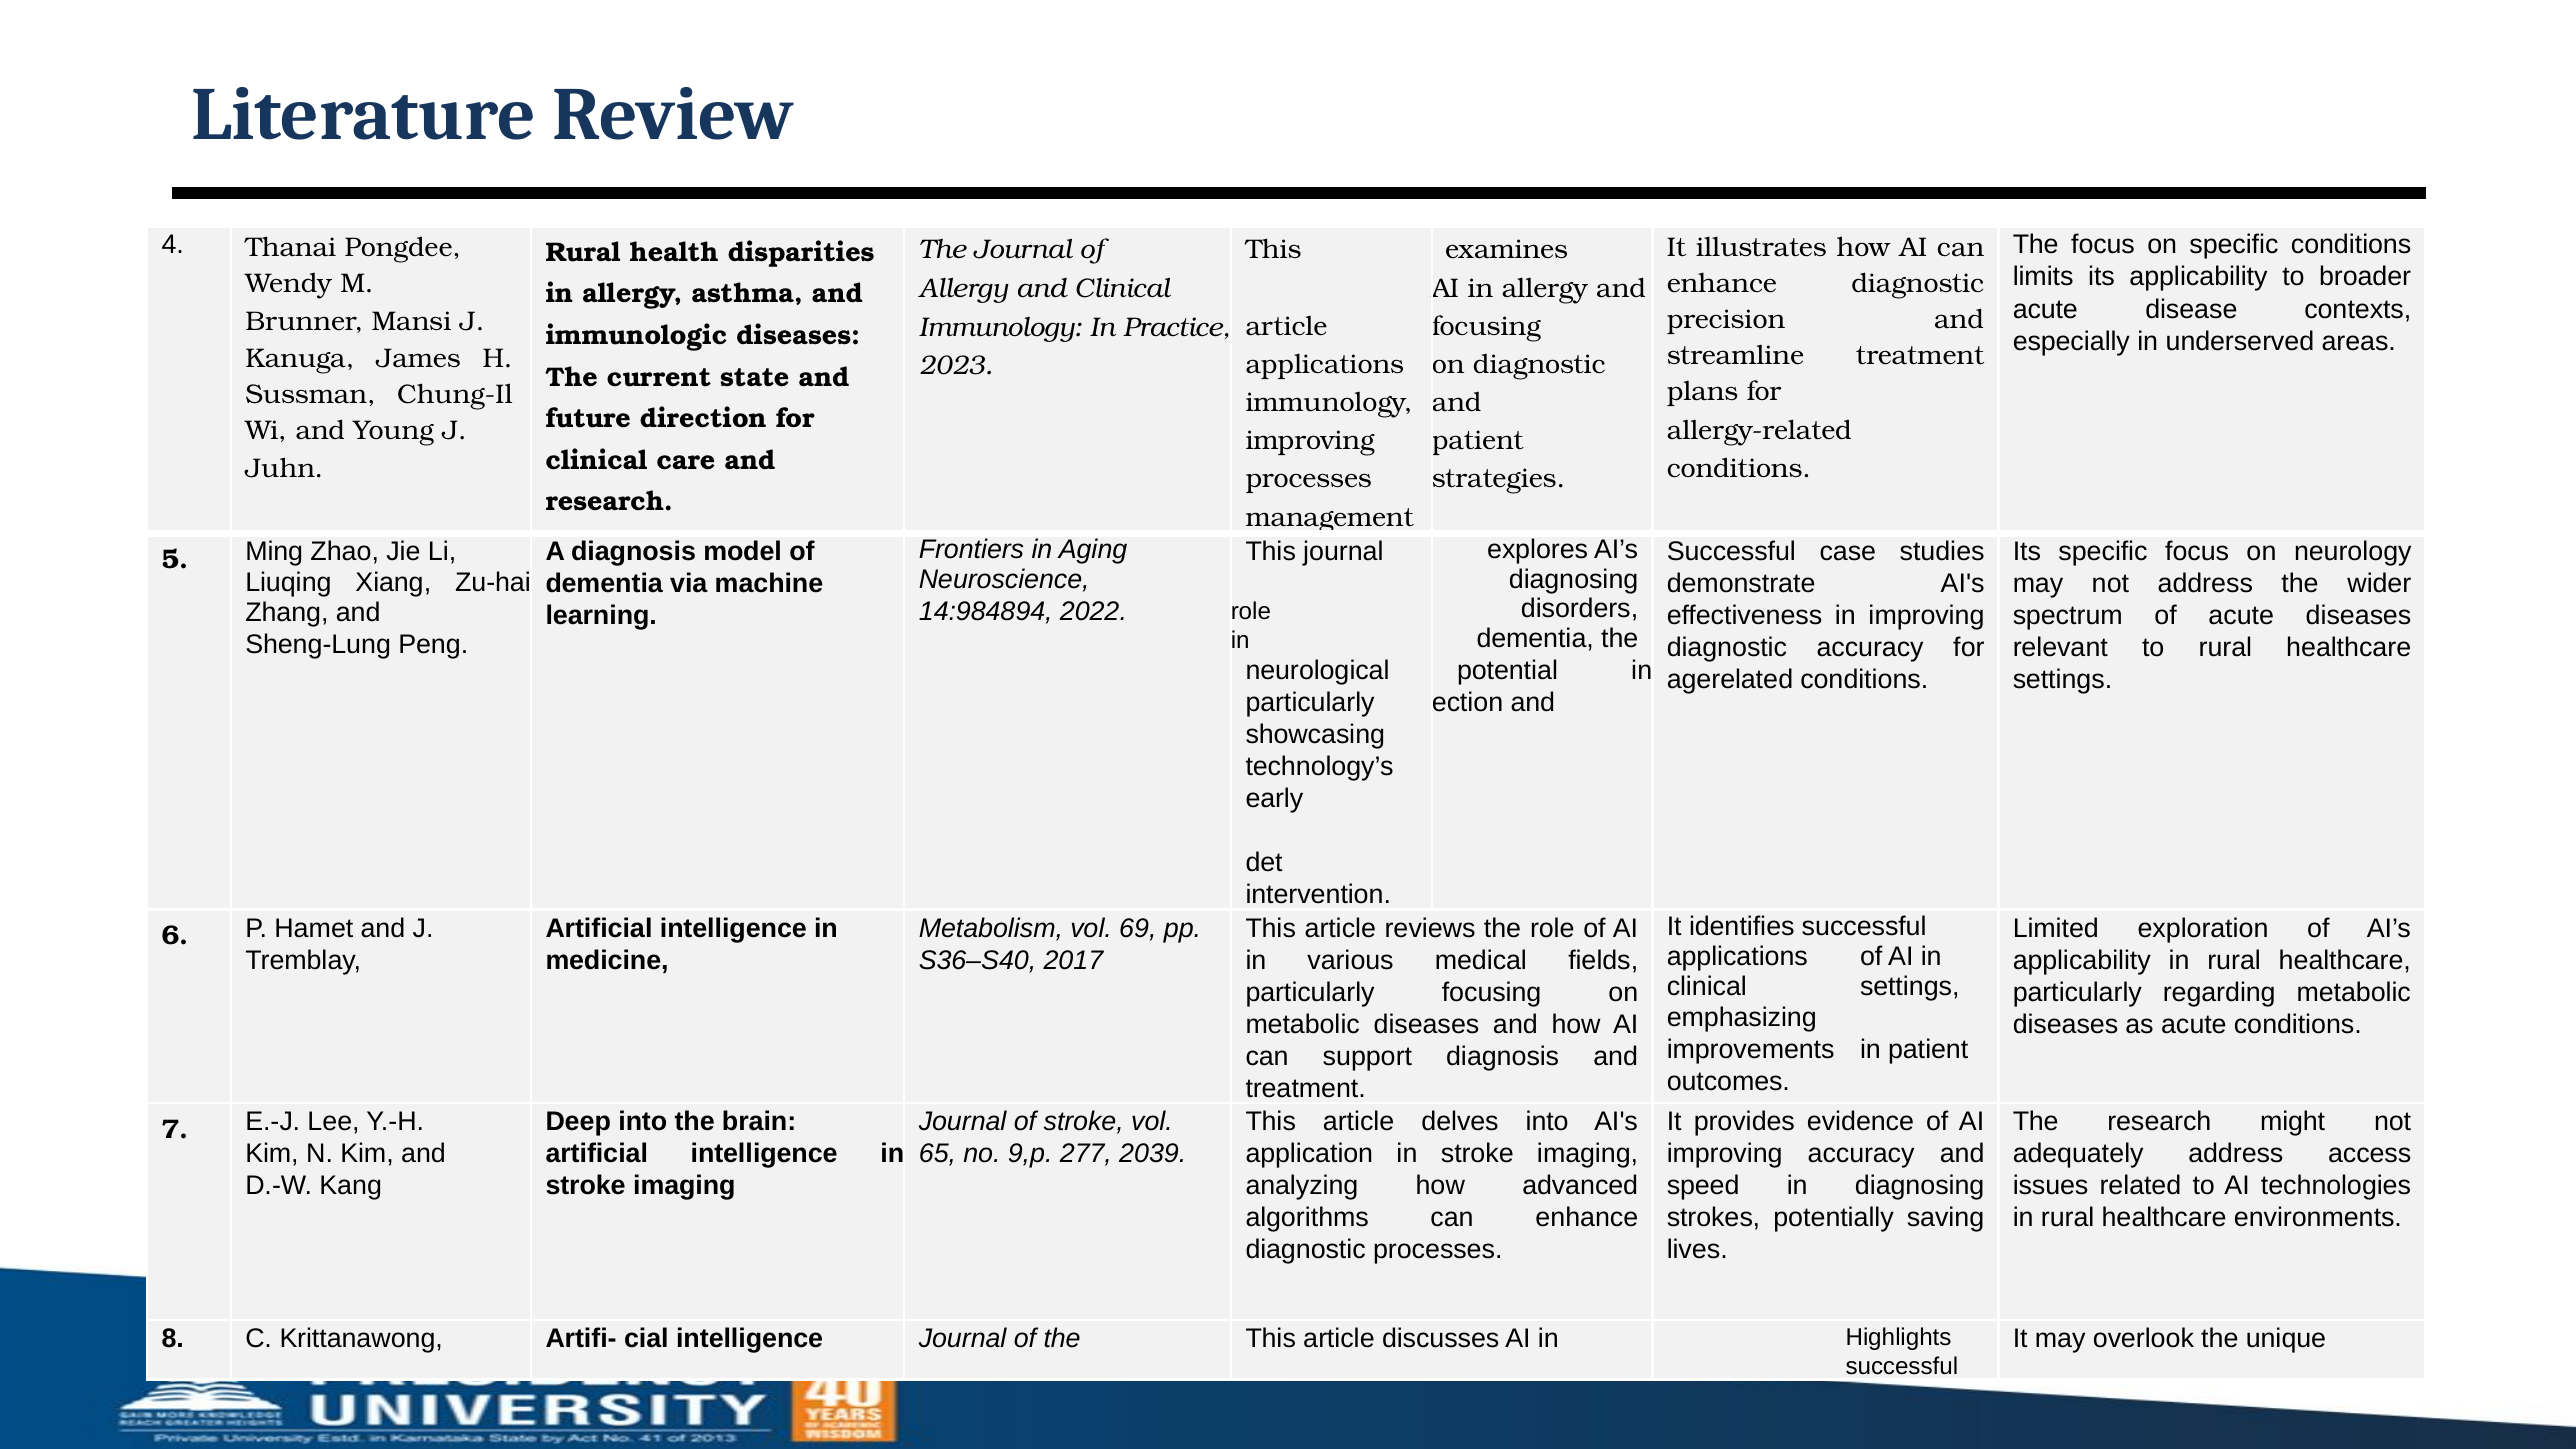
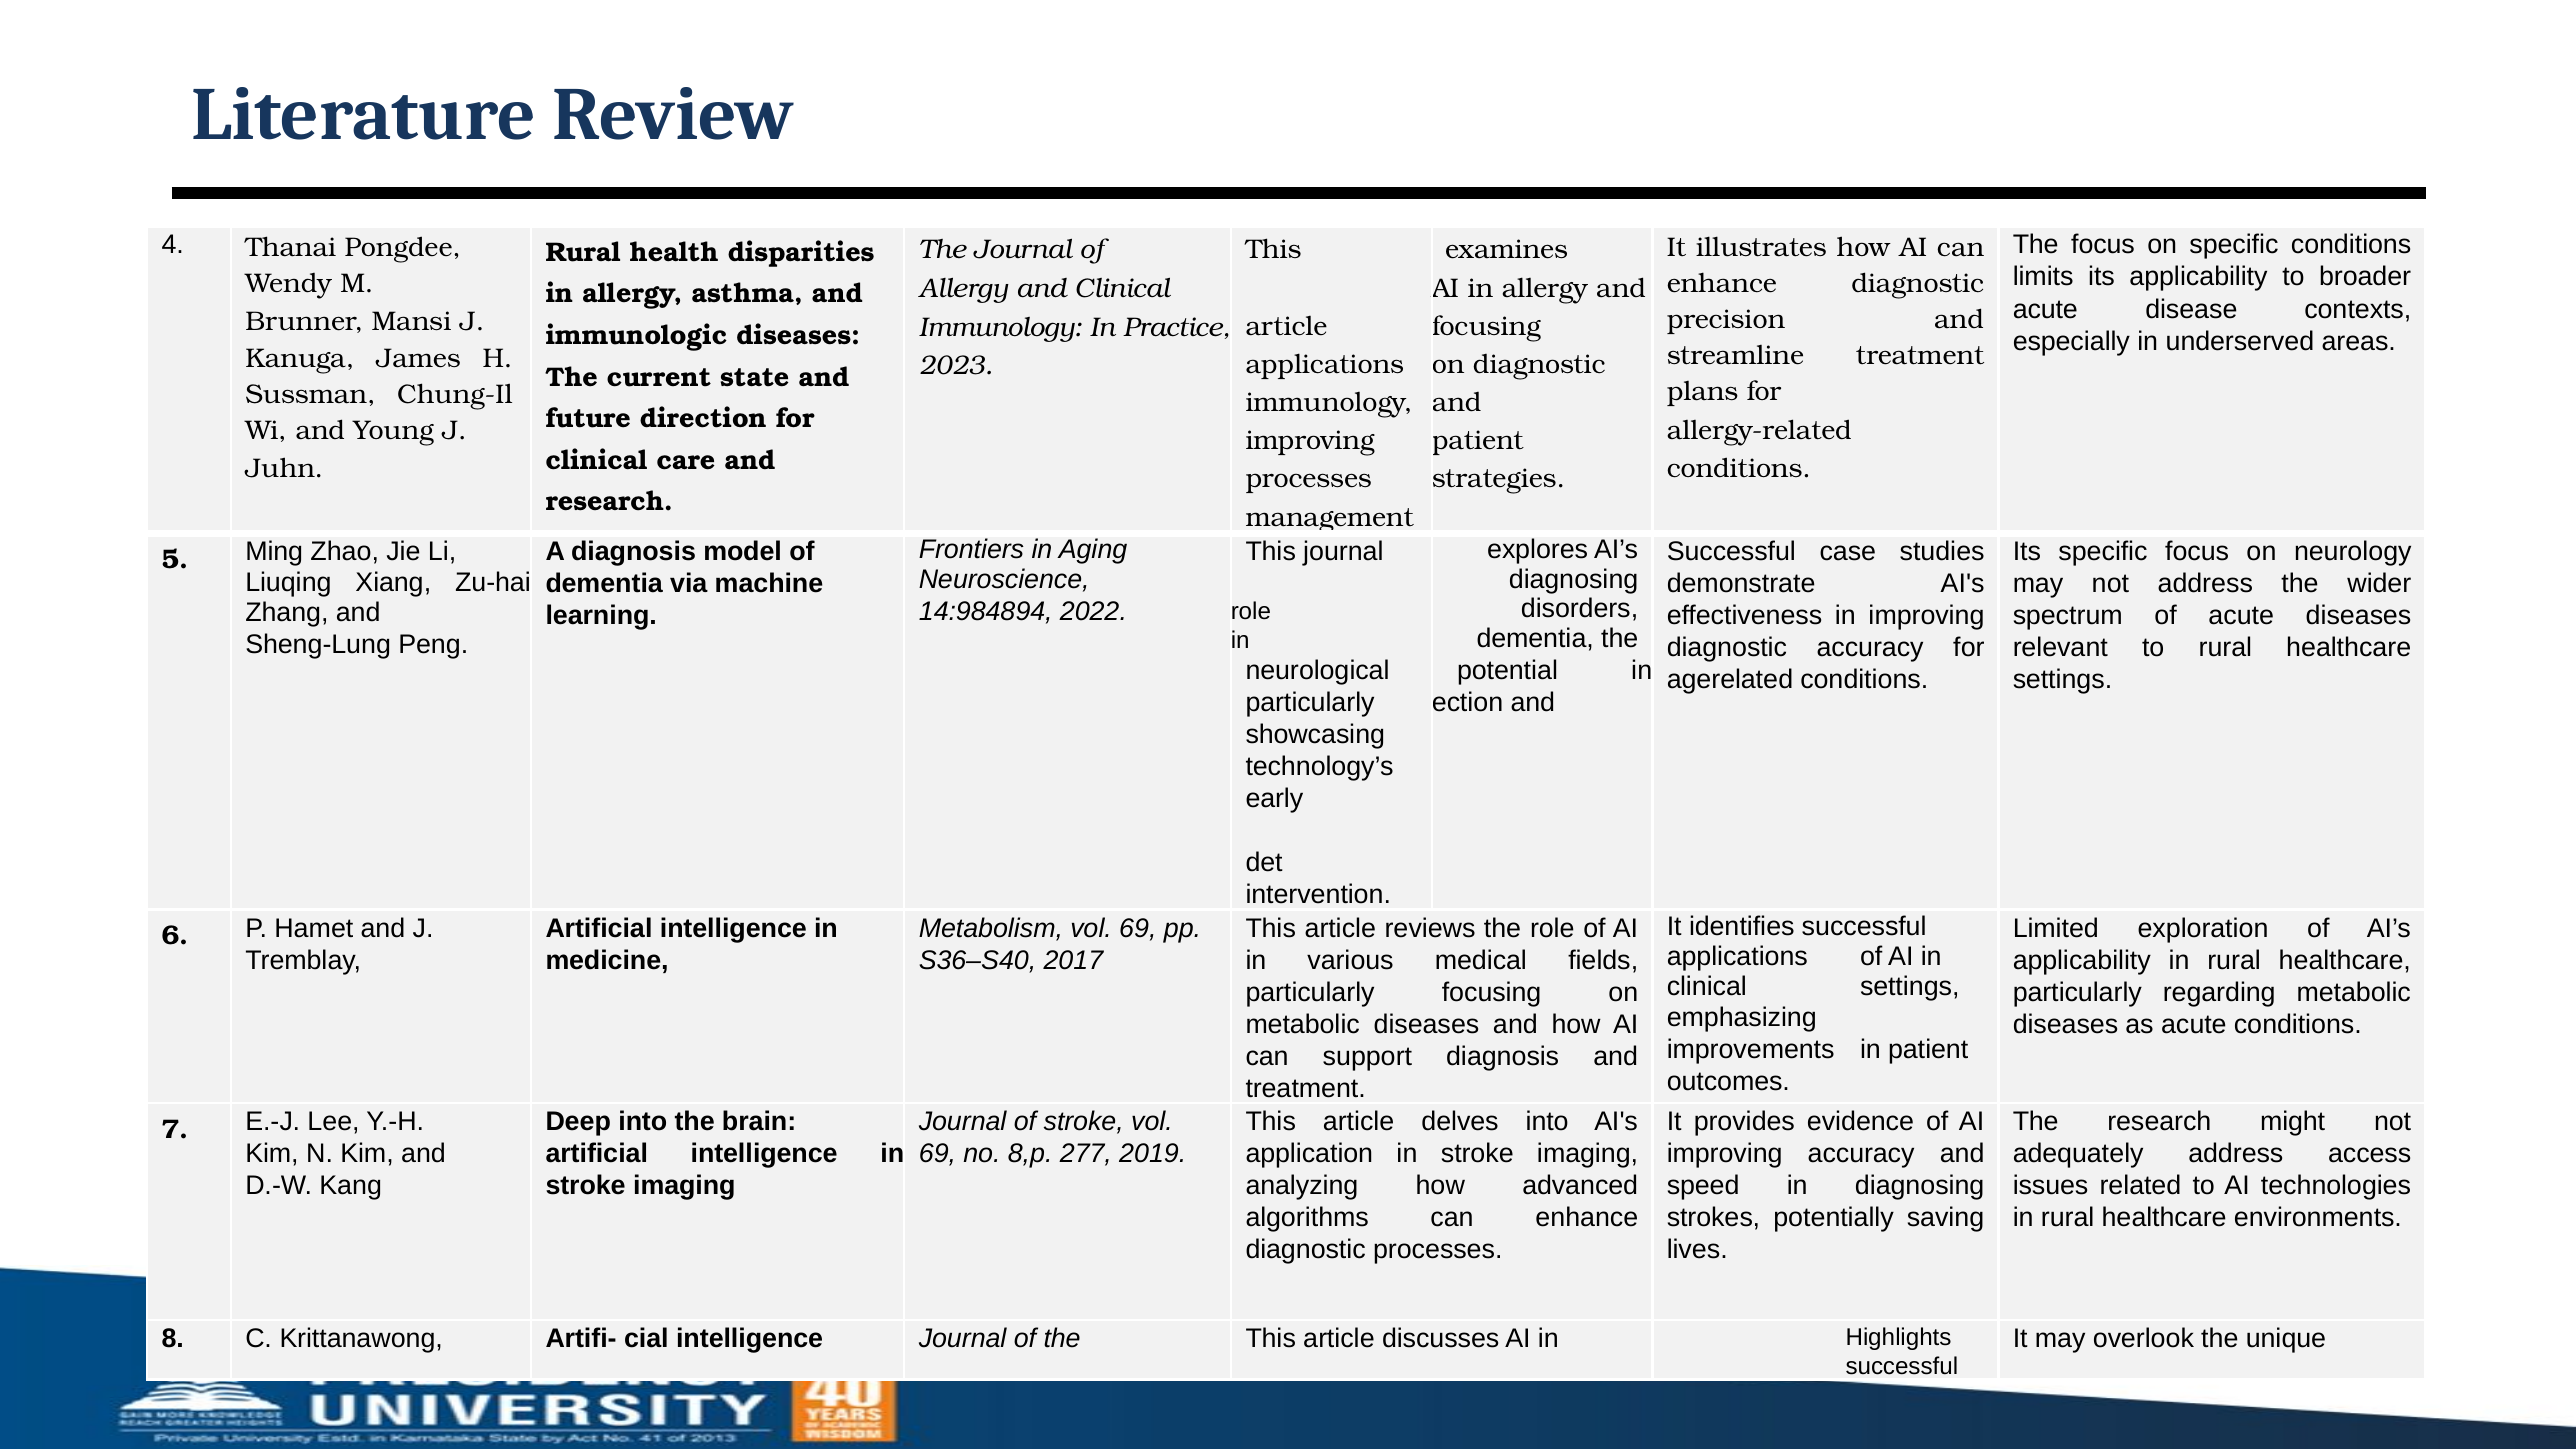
65: 65 -> 69 (937, 1154)
9,p: 9,p -> 8,p (1030, 1154)
2039: 2039 -> 2019 (1153, 1154)
